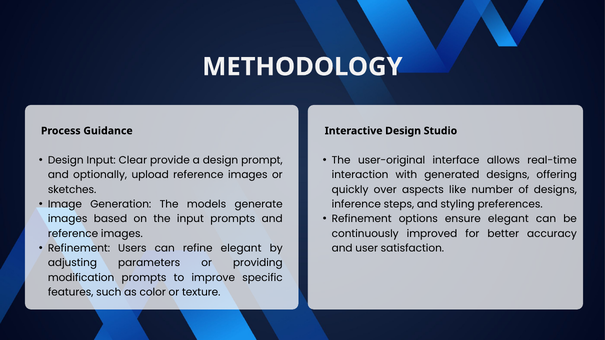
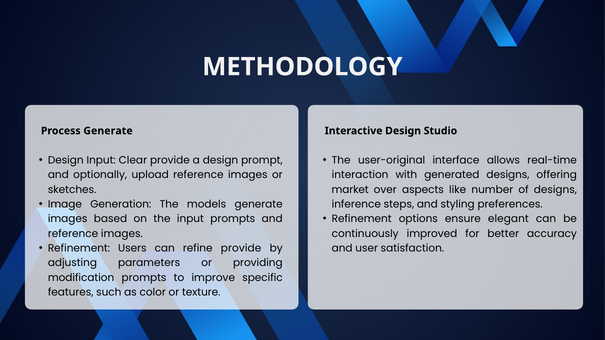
Process Guidance: Guidance -> Generate (108, 131)
quickly: quickly -> market (350, 190)
refine elegant: elegant -> provide (241, 249)
